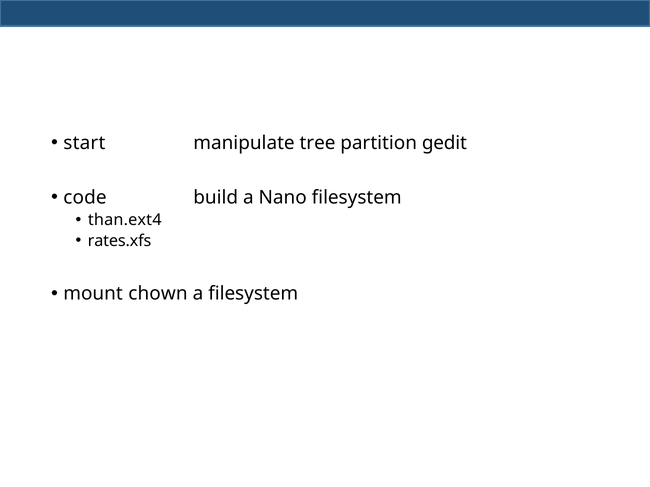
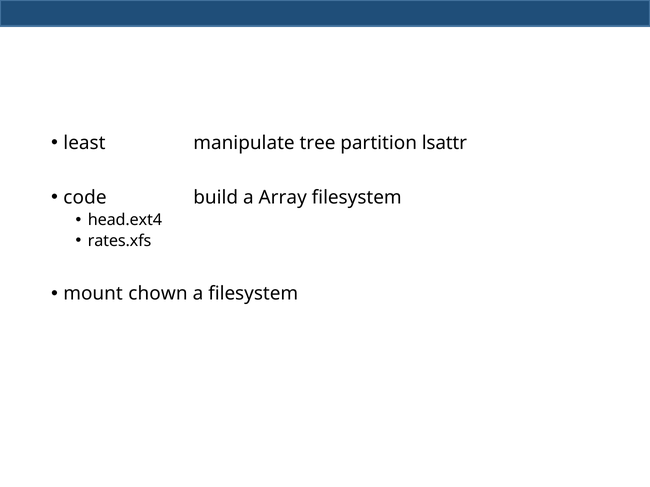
start: start -> least (84, 143)
gedit: gedit -> lsattr (444, 143)
Nano: Nano -> Array (283, 198)
than.ext4: than.ext4 -> head.ext4 (125, 220)
